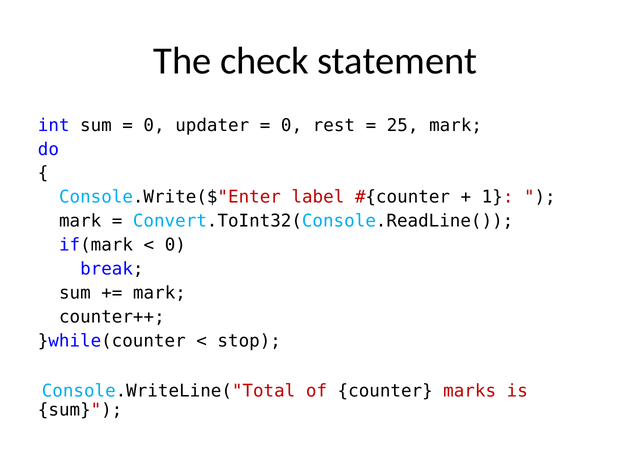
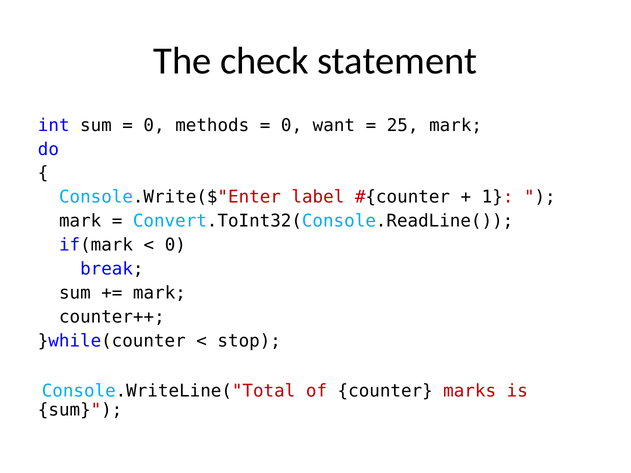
updater: updater -> methods (212, 125)
rest: rest -> want (334, 125)
